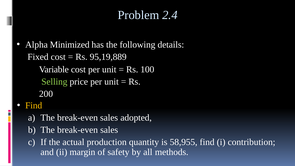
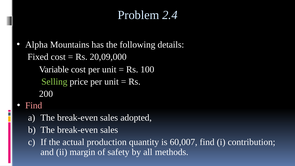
Minimized: Minimized -> Mountains (70, 45)
95,19,889: 95,19,889 -> 20,09,000 (108, 57)
Find colour: yellow -> pink (34, 105)
58,955: 58,955 -> 60,007 (184, 142)
